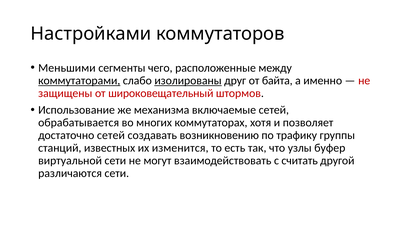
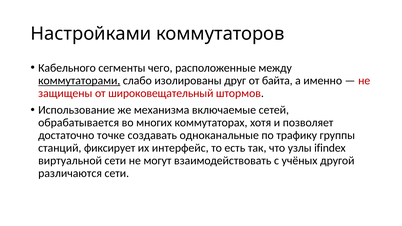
Меньшими: Меньшими -> Кабельного (67, 68)
изолированы underline: present -> none (188, 81)
достаточно сетей: сетей -> точке (111, 135)
возникновению: возникновению -> одноканальные (219, 135)
известных: известных -> фиксирует (110, 148)
изменится: изменится -> интерфейс (180, 148)
буфер: буфер -> ifindex (330, 148)
считать: считать -> учёных (300, 161)
